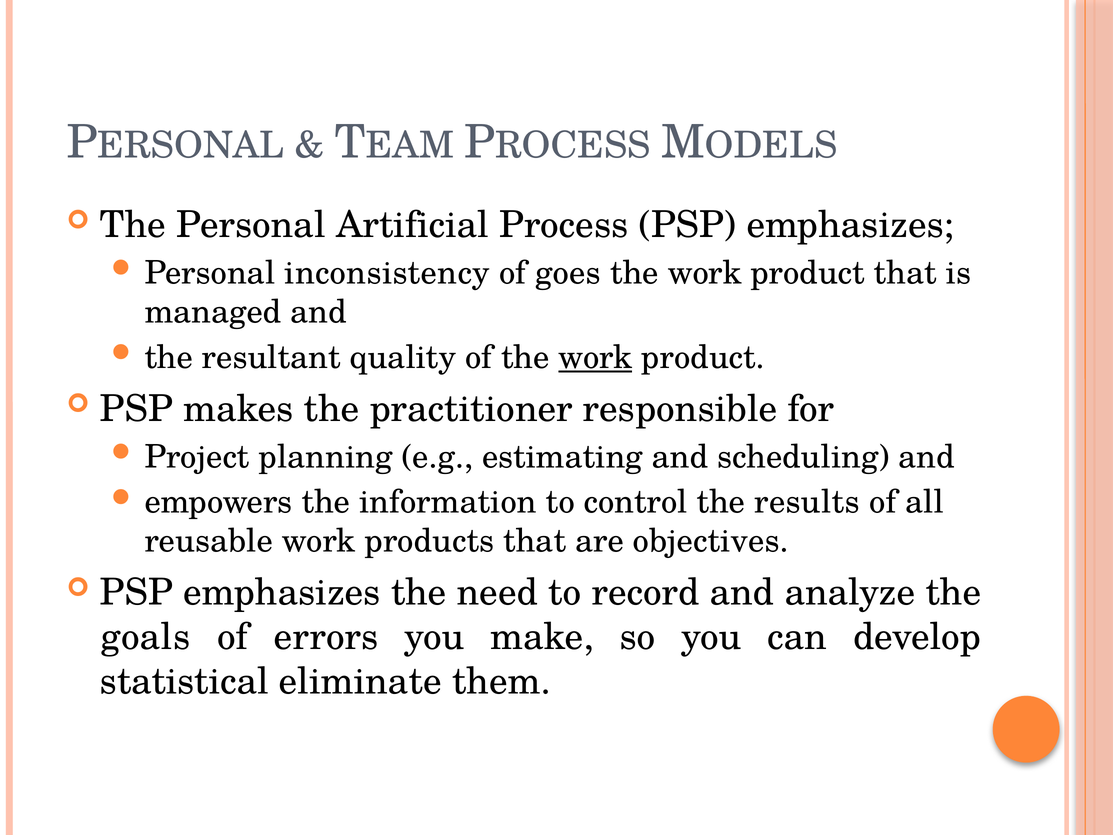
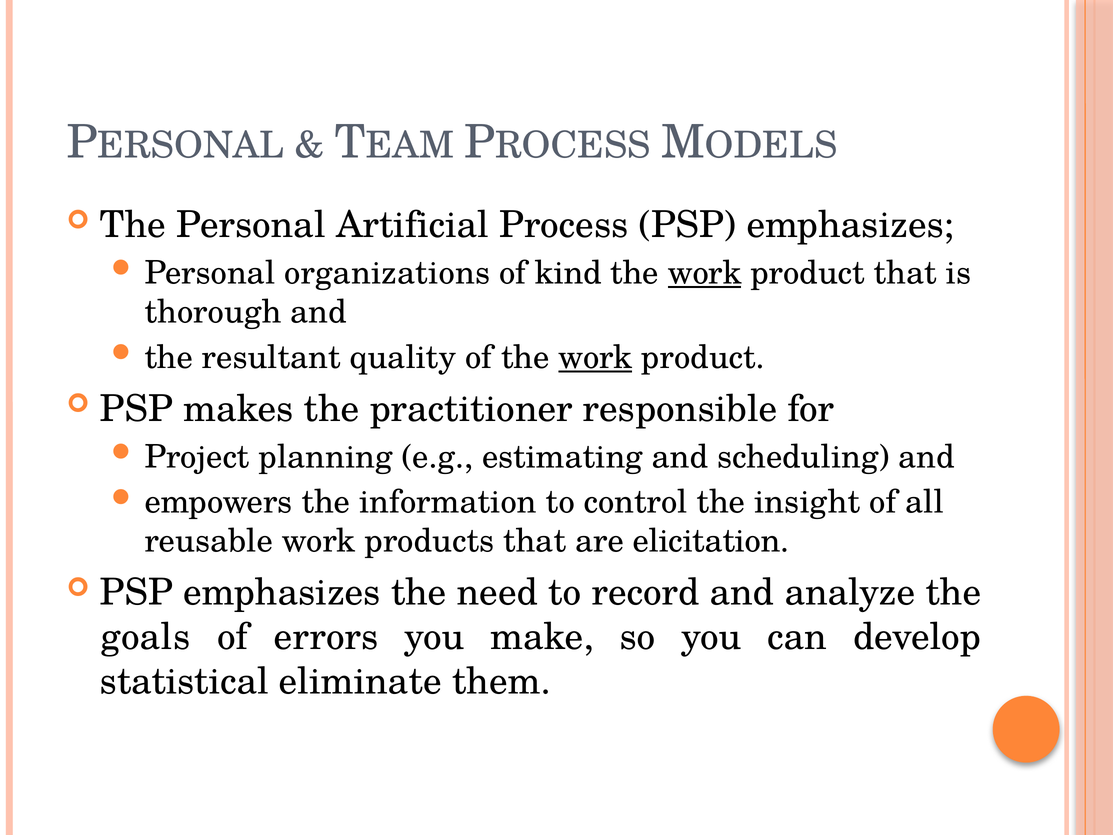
inconsistency: inconsistency -> organizations (387, 273)
goes: goes -> kind (568, 273)
work underline: none -> present (705, 273)
managed: managed -> thorough (213, 312)
results: results -> insight (807, 502)
objectives: objectives -> elicitation (711, 541)
